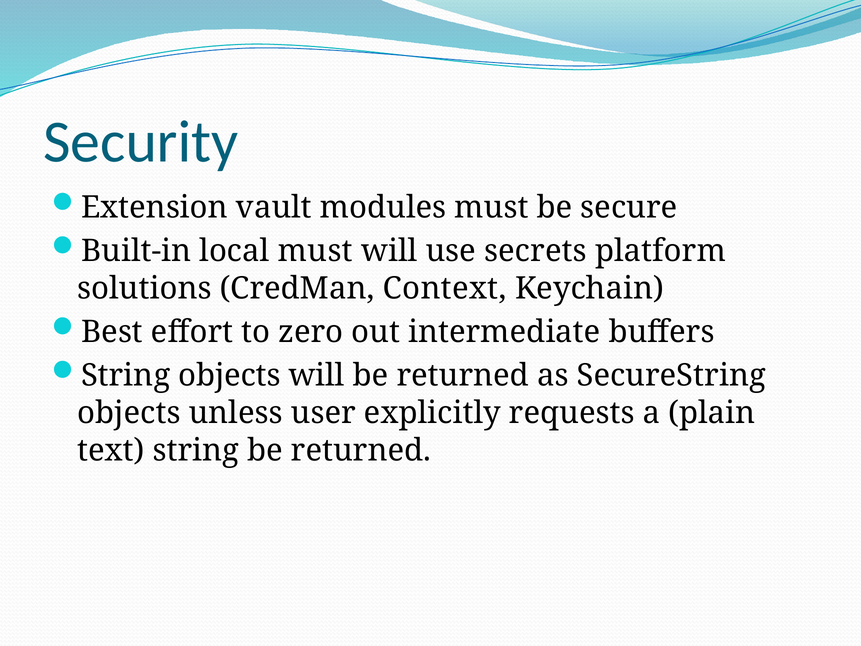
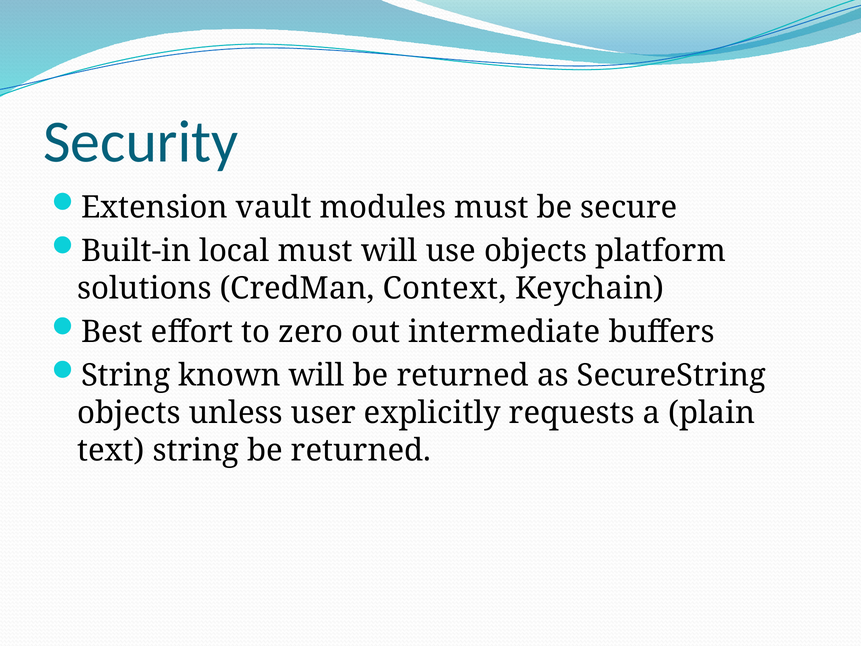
use secrets: secrets -> objects (536, 251)
String objects: objects -> known (230, 376)
